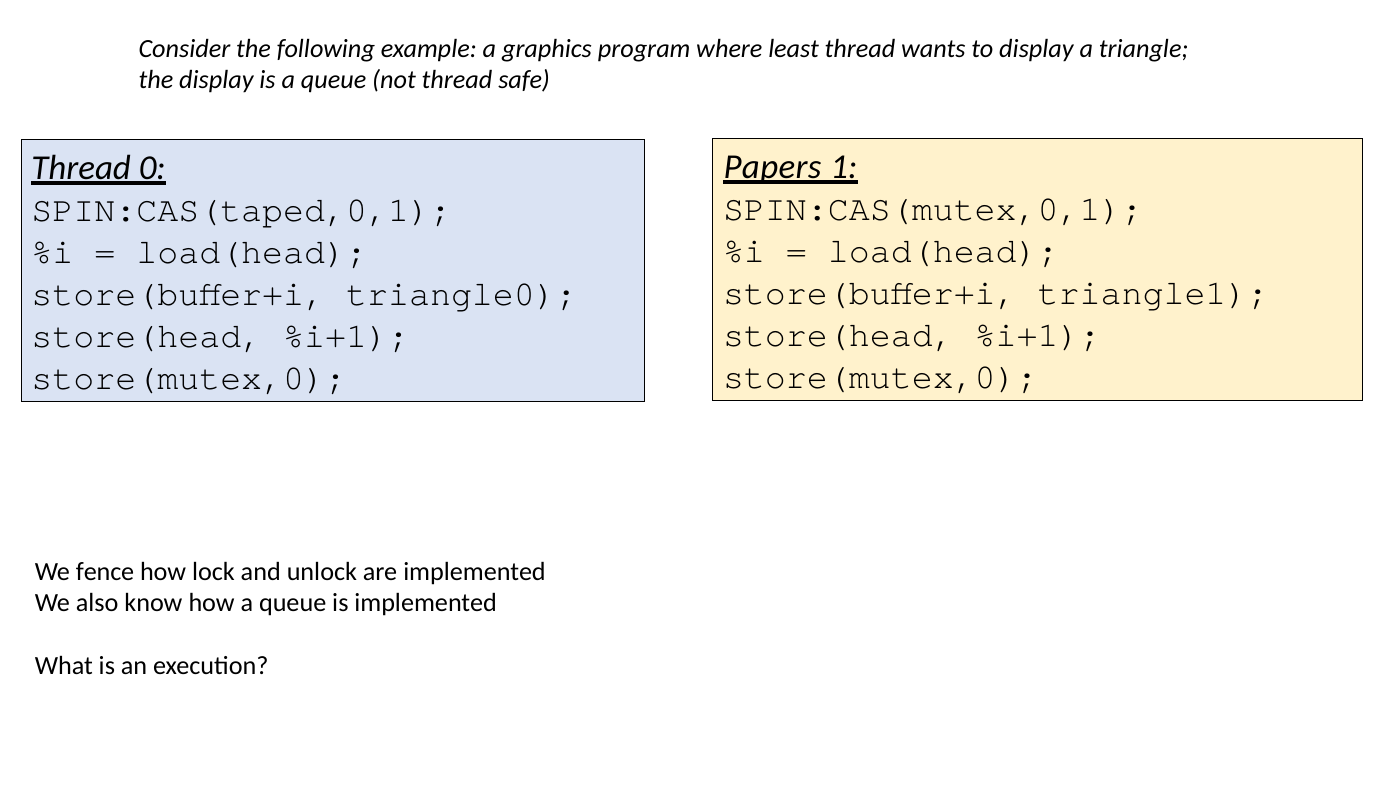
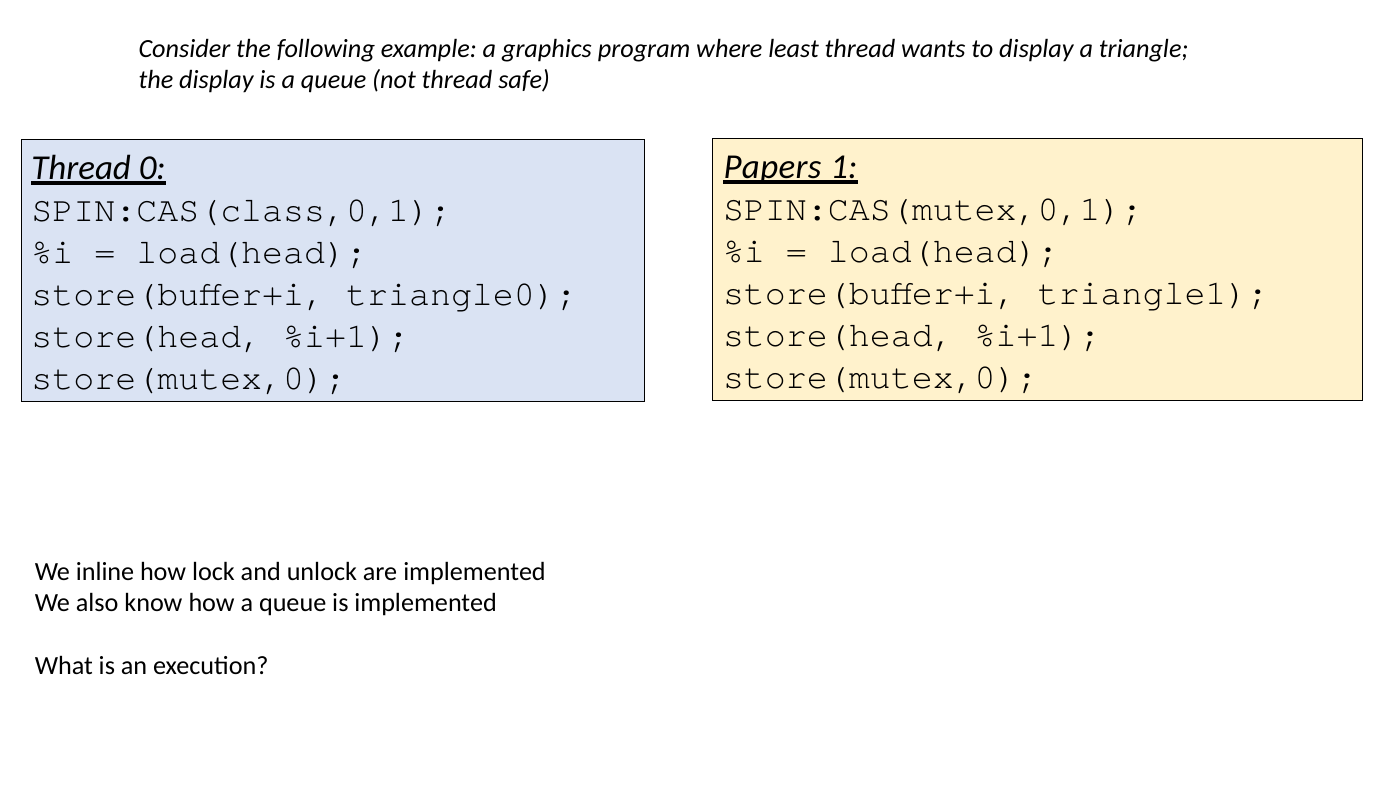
SPIN:CAS(taped,0,1: SPIN:CAS(taped,0,1 -> SPIN:CAS(class,0,1 (241, 210)
fence: fence -> inline (105, 572)
